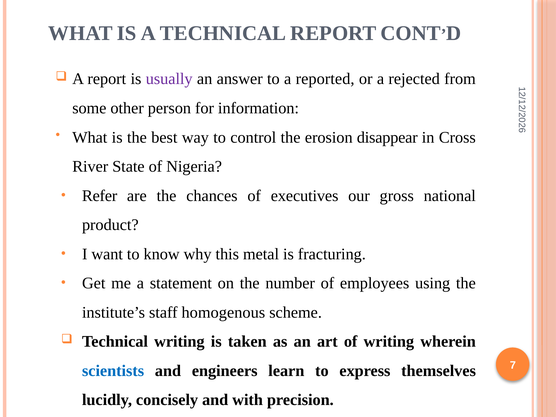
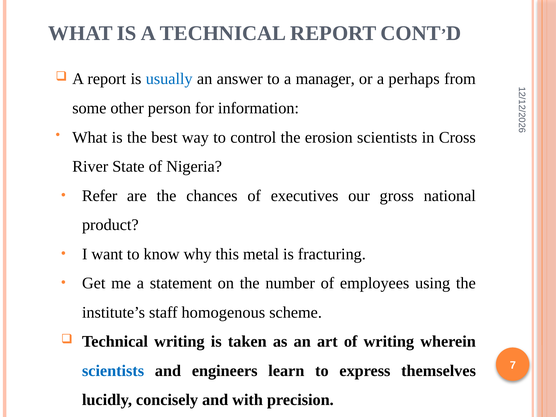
usually colour: purple -> blue (169, 79)
reported: reported -> manager (325, 79)
rejected: rejected -> perhaps (414, 79)
erosion disappear: disappear -> scientists (387, 137)
